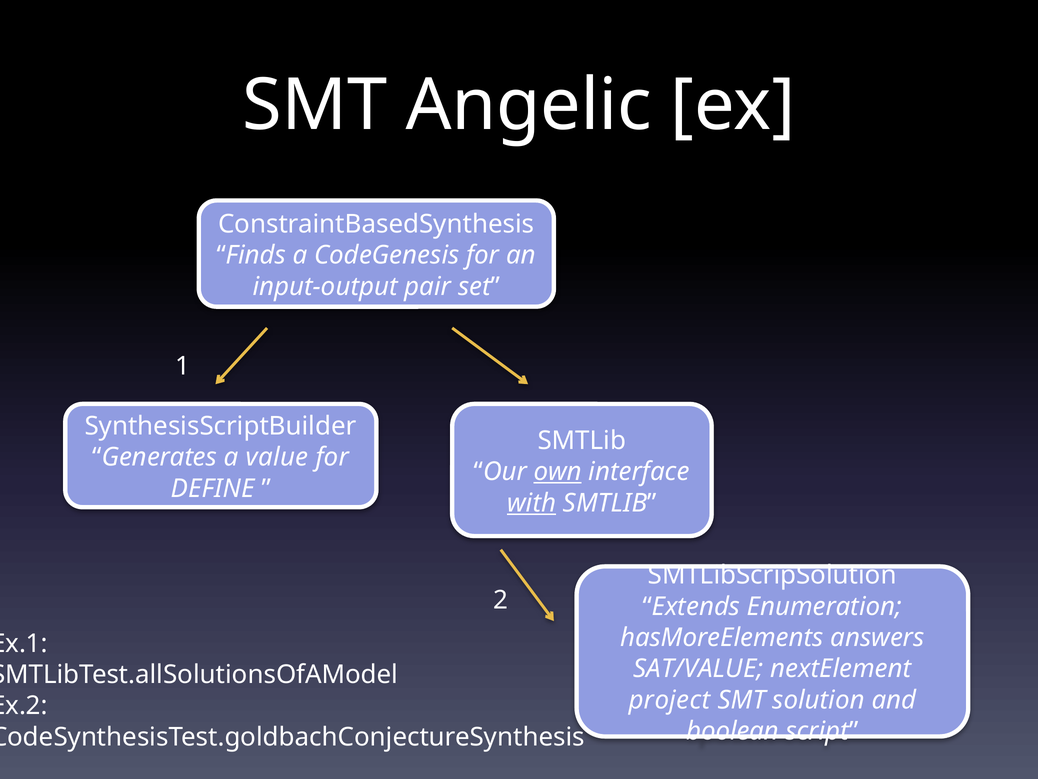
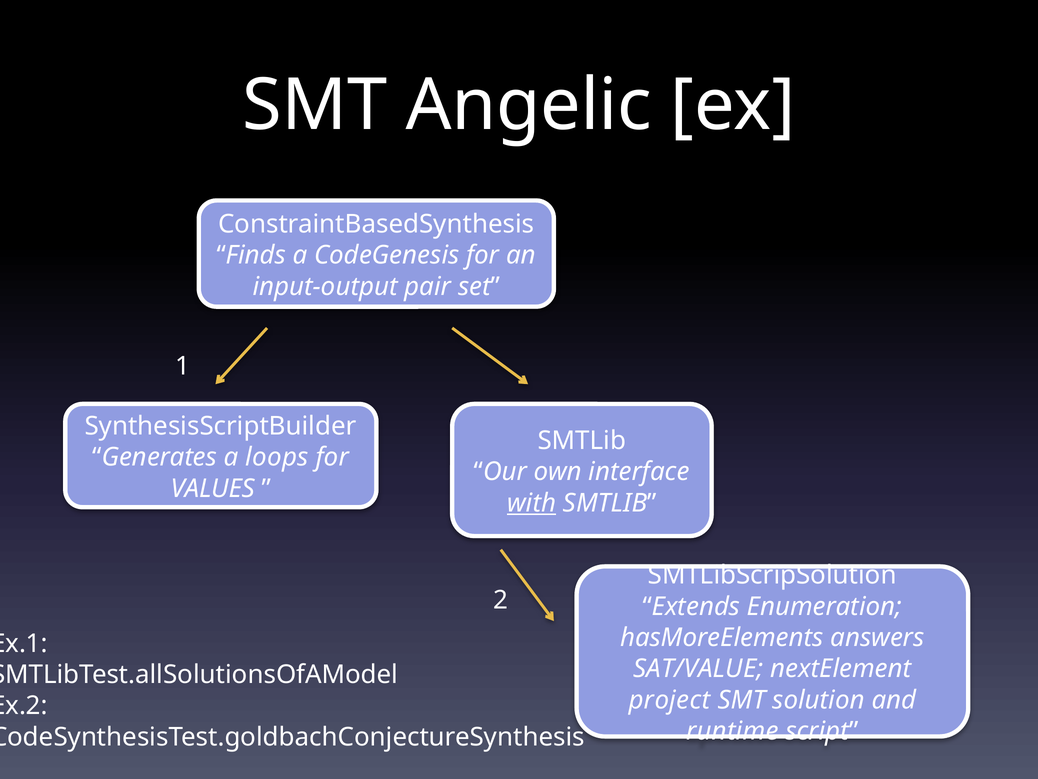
value: value -> loops (277, 457)
own underline: present -> none (558, 471)
DEFINE: DEFINE -> VALUES (213, 488)
boolean: boolean -> runtime (732, 731)
